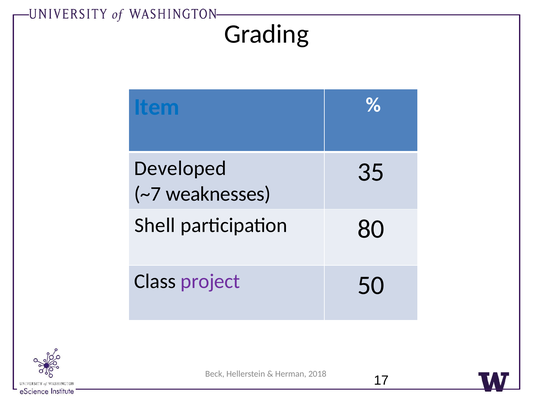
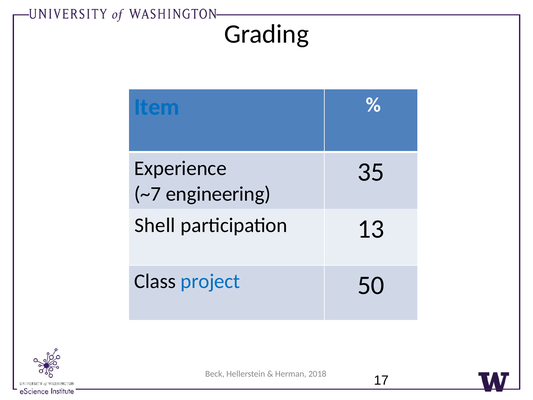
Developed: Developed -> Experience (180, 168)
weaknesses: weaknesses -> engineering (218, 194)
80: 80 -> 13 (371, 229)
project colour: purple -> blue (210, 281)
